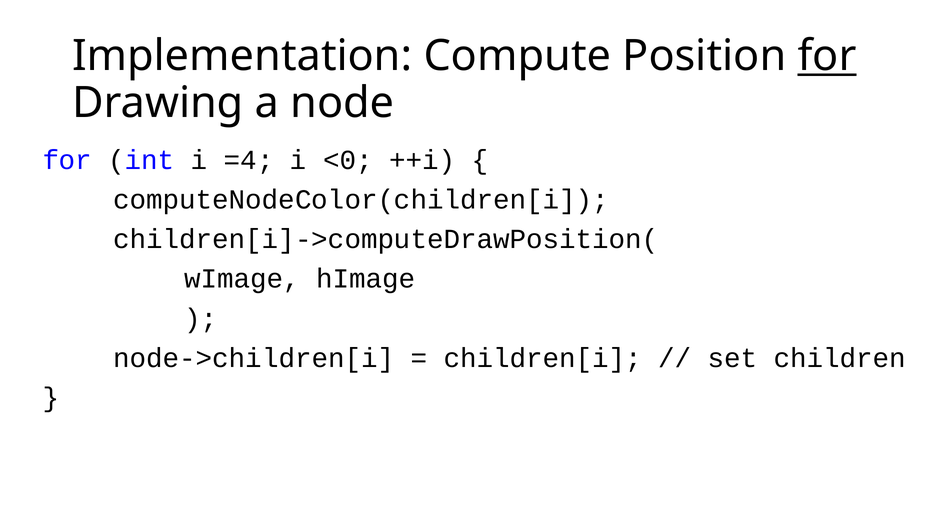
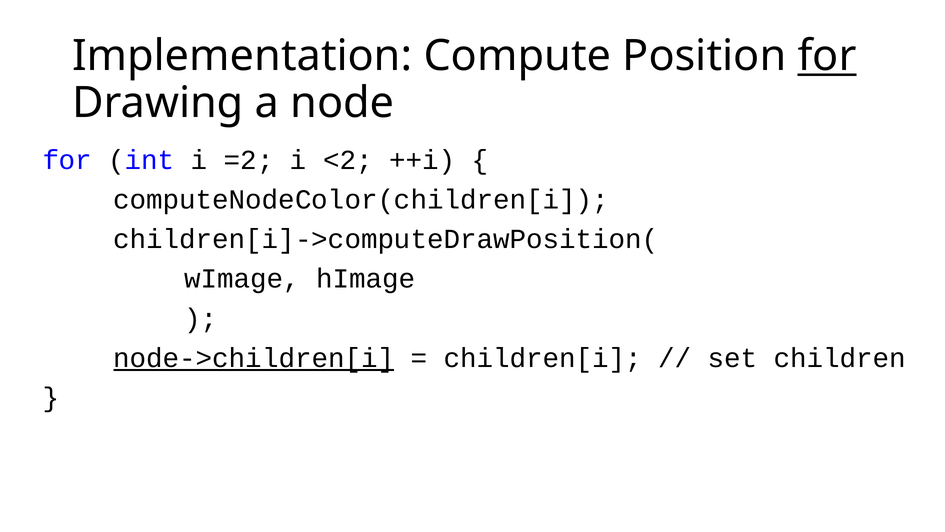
=4: =4 -> =2 (249, 160)
<0: <0 -> <2 (348, 160)
node->children[i underline: none -> present (254, 358)
